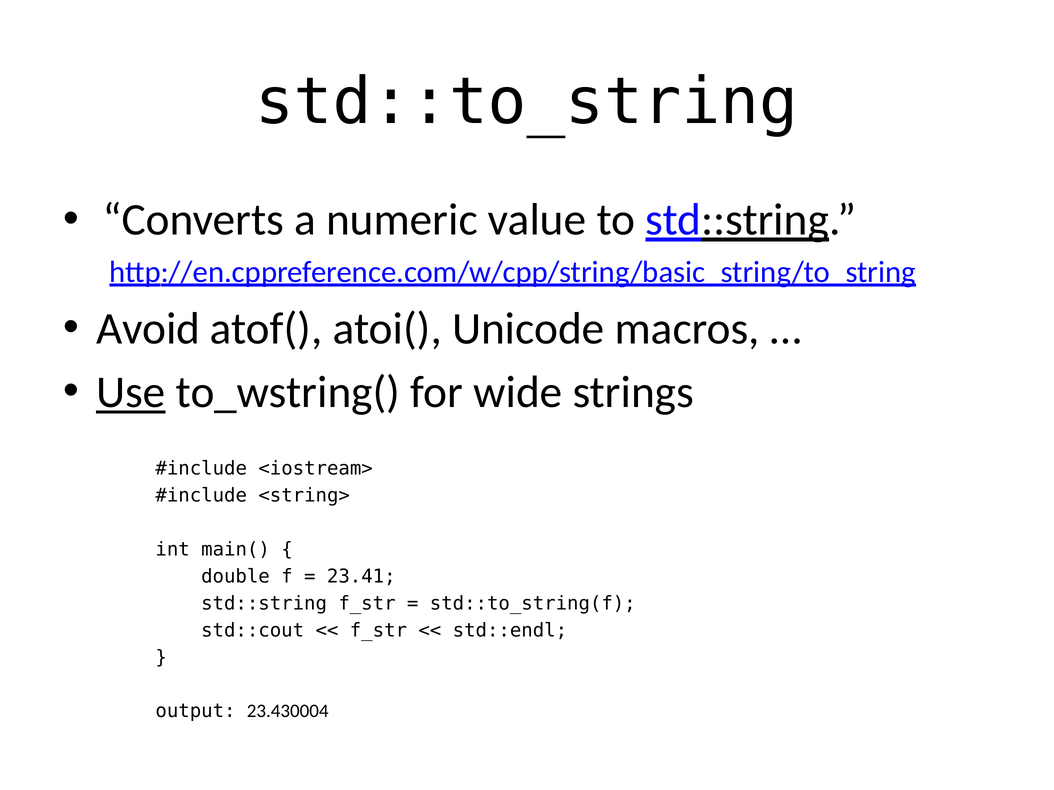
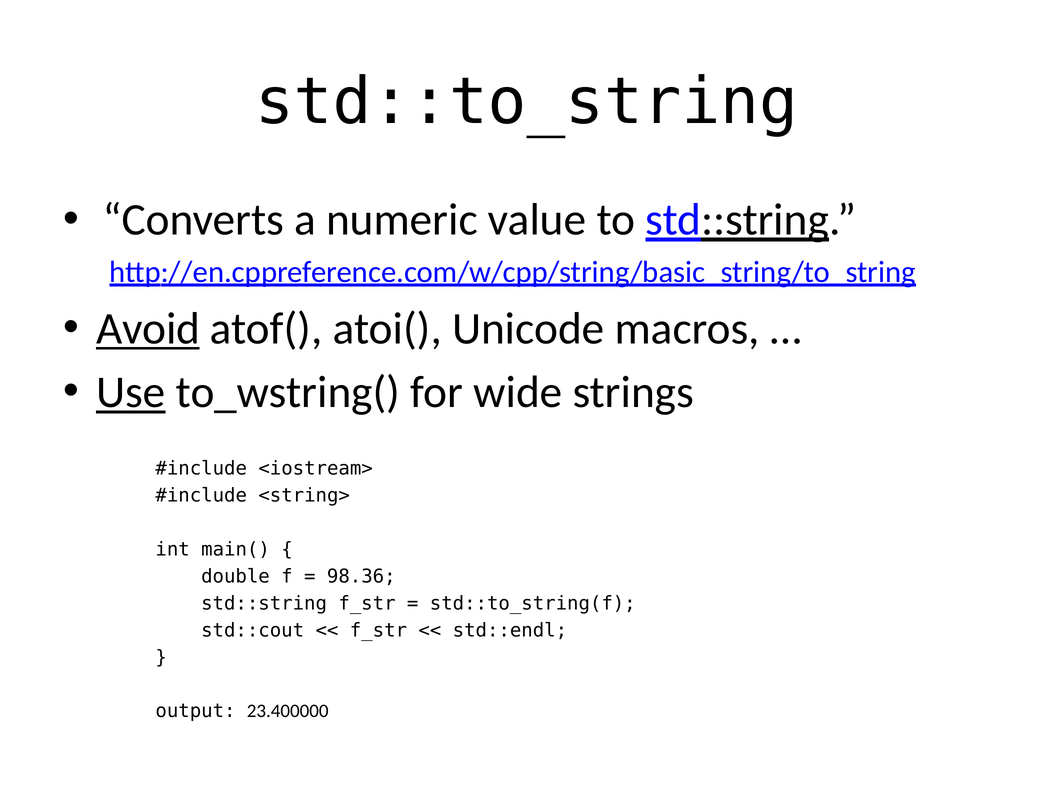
Avoid underline: none -> present (148, 329)
23.41: 23.41 -> 98.36 (361, 577)
23.430004: 23.430004 -> 23.400000 (288, 712)
